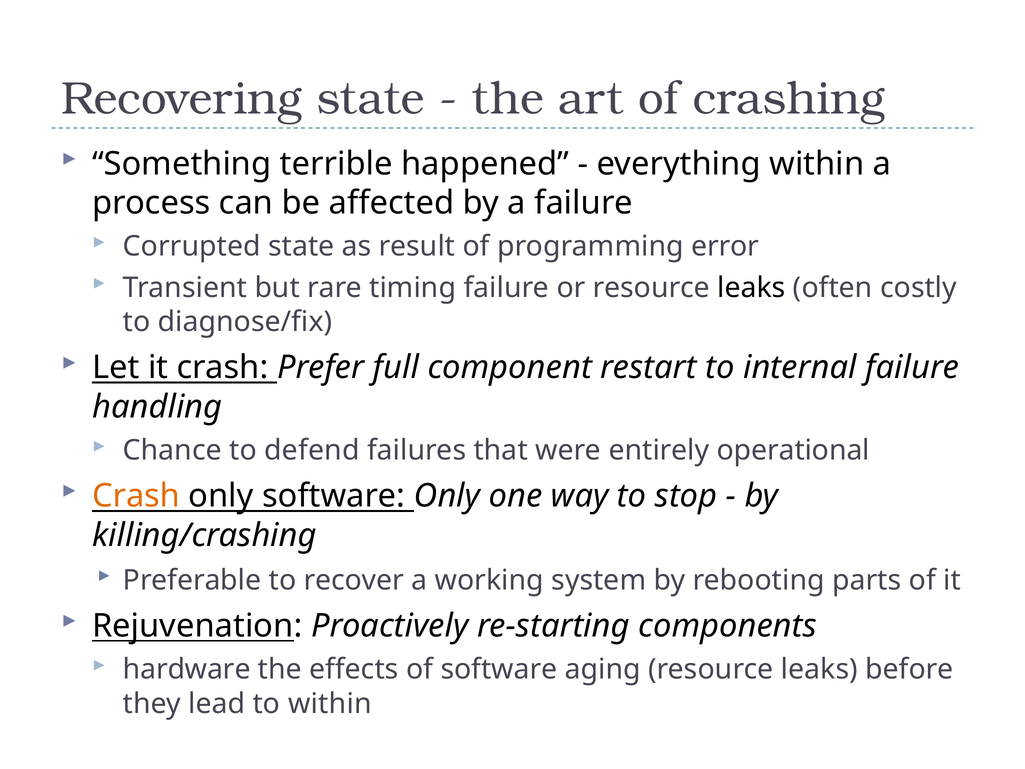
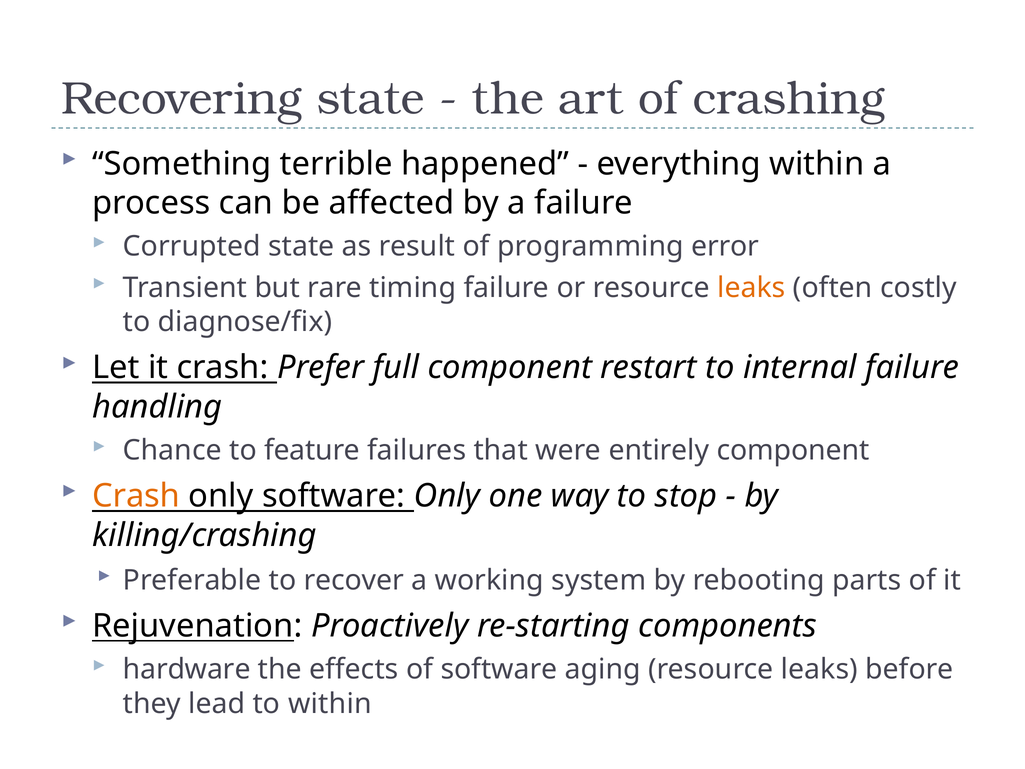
leaks colour: black -> orange (751, 288)
defend: defend -> feature (312, 450)
entirely operational: operational -> component (793, 450)
